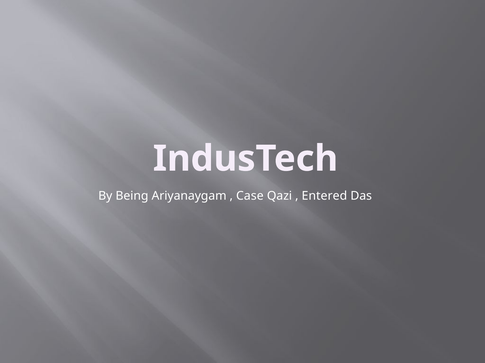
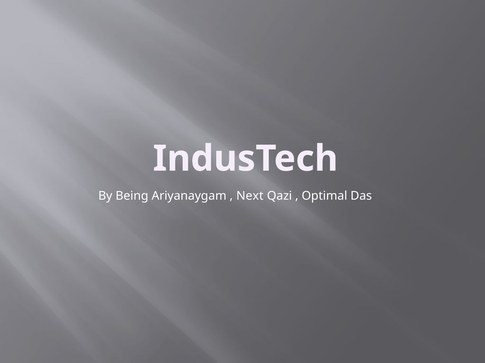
Case: Case -> Next (250, 196)
Entered: Entered -> Optimal (324, 196)
